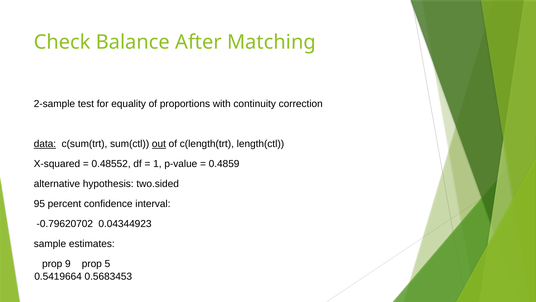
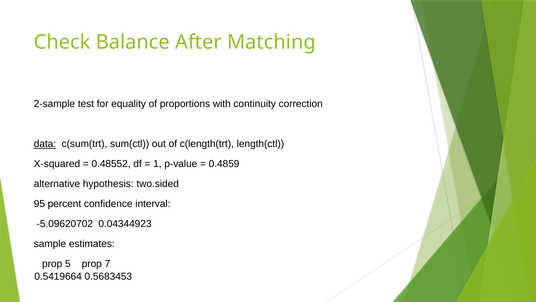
out underline: present -> none (159, 144)
-0.79620702: -0.79620702 -> -5.09620702 (65, 224)
9: 9 -> 5 (68, 264)
5: 5 -> 7 (107, 264)
